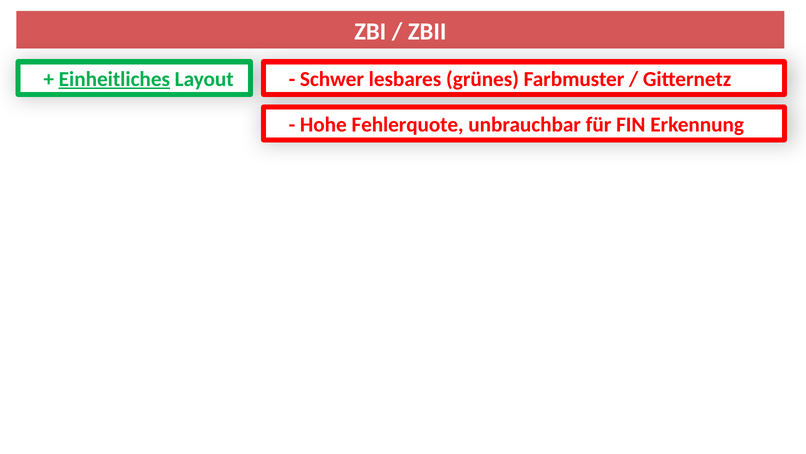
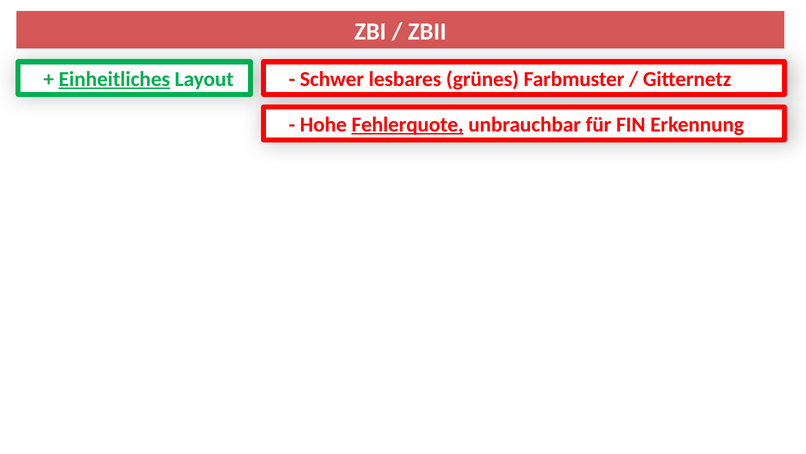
Fehlerquote underline: none -> present (408, 124)
